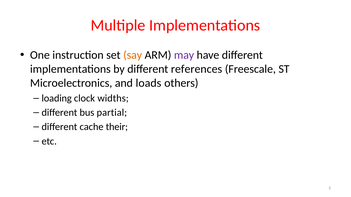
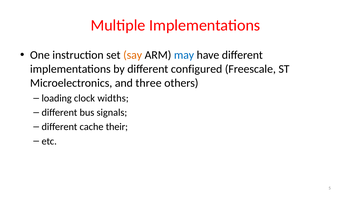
may colour: purple -> blue (184, 55)
references: references -> configured (197, 69)
loads: loads -> three (149, 83)
partial: partial -> signals (112, 113)
